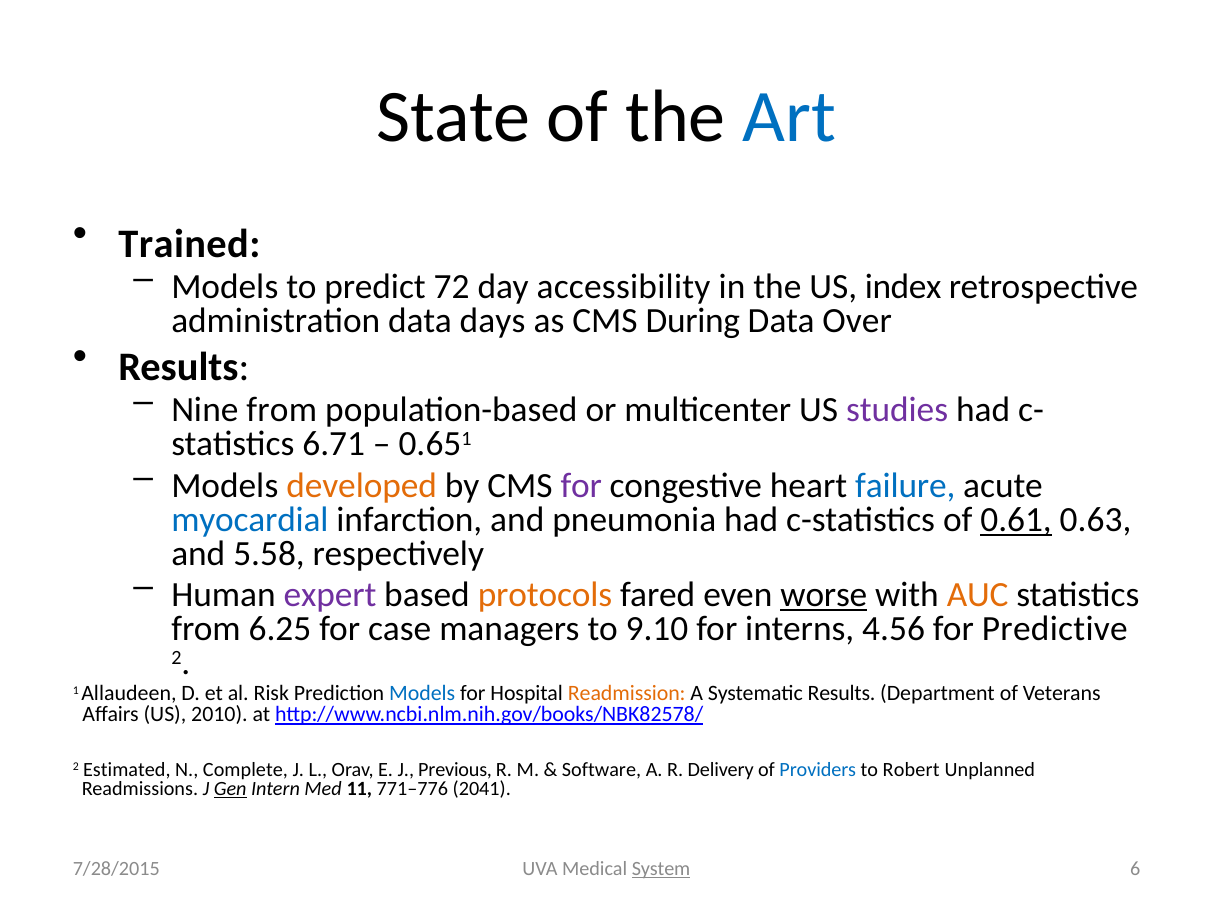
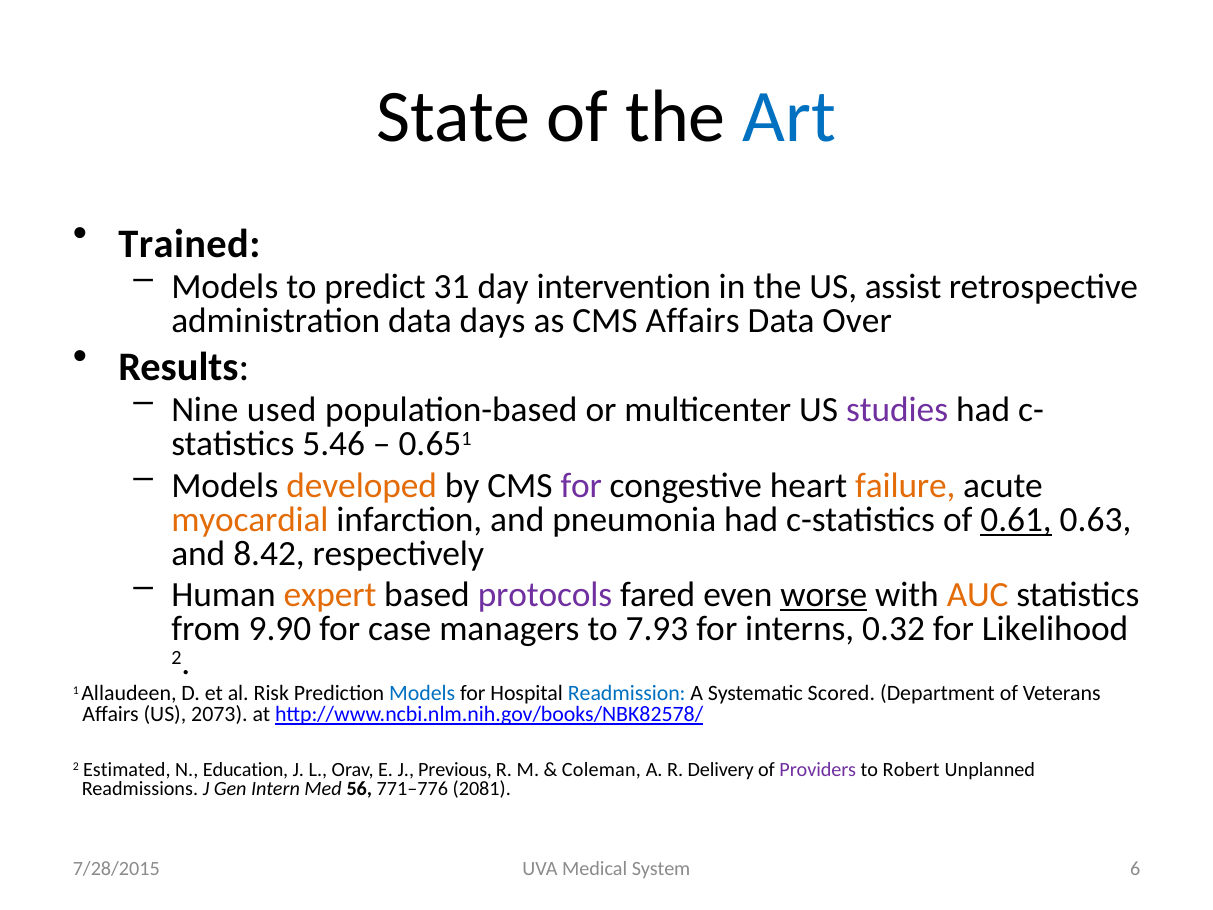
72: 72 -> 31 (452, 287)
accessibility: accessibility -> intervention (624, 287)
index: index -> assist (903, 287)
CMS During: During -> Affairs (693, 321)
Nine from: from -> used (282, 410)
6.71: 6.71 -> 5.46 (334, 444)
failure colour: blue -> orange (905, 485)
myocardial colour: blue -> orange (250, 519)
5.58: 5.58 -> 8.42 (269, 553)
expert colour: purple -> orange (330, 595)
protocols colour: orange -> purple (545, 595)
6.25: 6.25 -> 9.90 (280, 629)
9.10: 9.10 -> 7.93 (657, 629)
4.56: 4.56 -> 0.32 (894, 629)
Predictive: Predictive -> Likelihood (1055, 629)
Readmission colour: orange -> blue (627, 693)
Systematic Results: Results -> Scored (841, 693)
2010: 2010 -> 2073 (219, 714)
Complete: Complete -> Education (246, 769)
Software: Software -> Coleman (601, 769)
Providers colour: blue -> purple (818, 769)
Gen underline: present -> none (230, 789)
11: 11 -> 56 (359, 789)
2041: 2041 -> 2081 (482, 789)
System underline: present -> none (661, 869)
